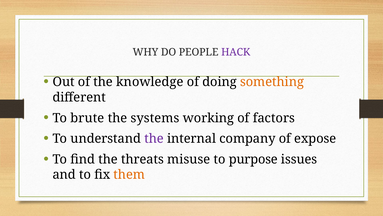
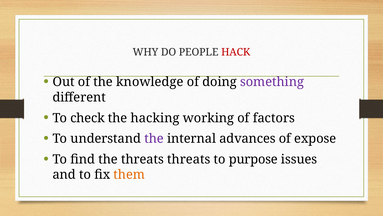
HACK colour: purple -> red (236, 52)
something colour: orange -> purple (272, 82)
brute: brute -> check (88, 118)
systems: systems -> hacking (155, 118)
company: company -> advances (247, 138)
threats misuse: misuse -> threats (189, 159)
